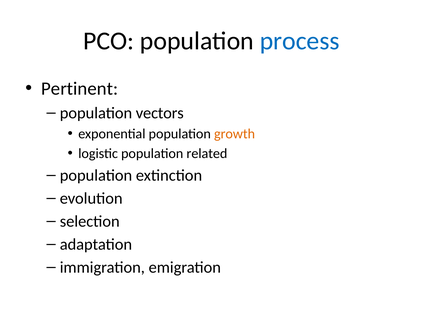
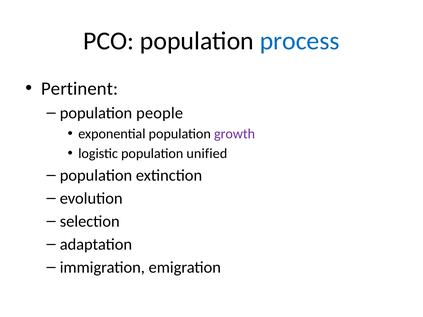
vectors: vectors -> people (160, 113)
growth colour: orange -> purple (235, 134)
related: related -> unified (207, 154)
